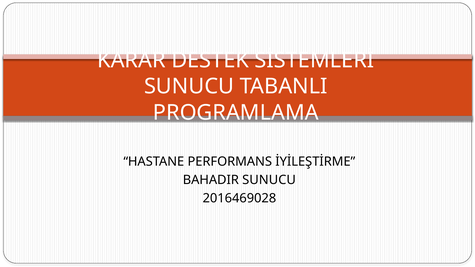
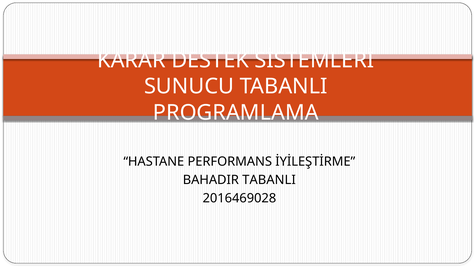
BAHADIR SUNUCU: SUNUCU -> TABANLI (269, 180)
